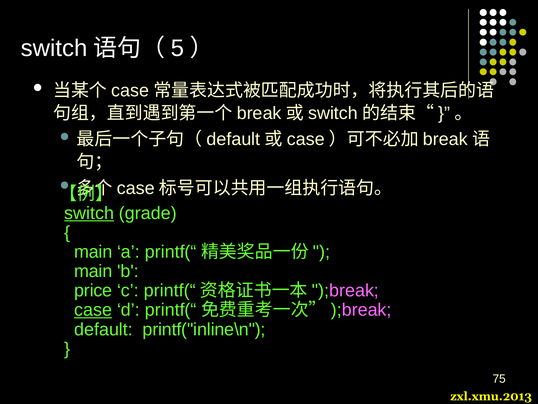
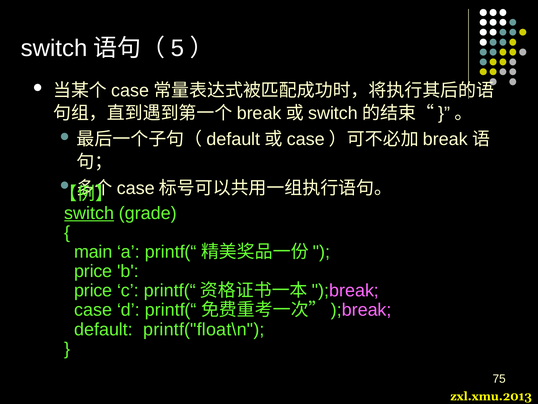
main: main -> price (93, 271)
case underline: present -> none (93, 310)
printf("inline\n: printf("inline\n -> printf("float\n (204, 329)
